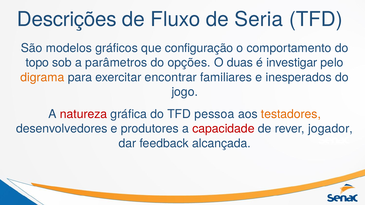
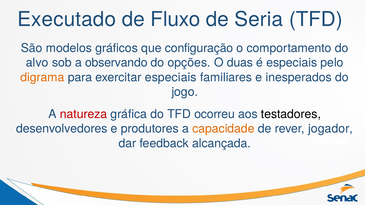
Descrições: Descrições -> Executado (67, 19)
topo: topo -> alvo (37, 63)
parâmetros: parâmetros -> observando (116, 63)
é investigar: investigar -> especiais (292, 63)
exercitar encontrar: encontrar -> especiais (171, 77)
pessoa: pessoa -> ocorreu (215, 114)
testadores colour: orange -> black (291, 114)
capacidade colour: red -> orange (223, 129)
